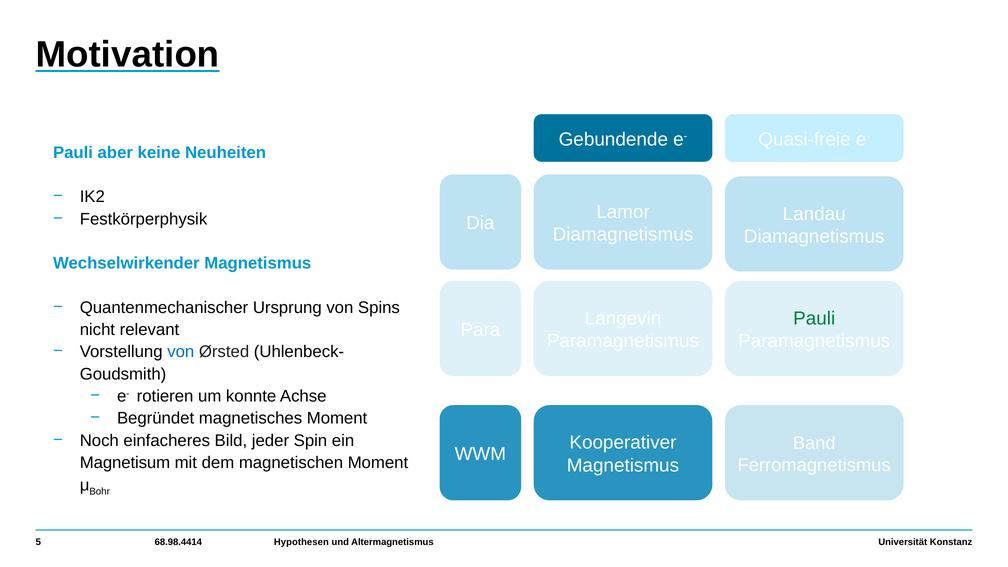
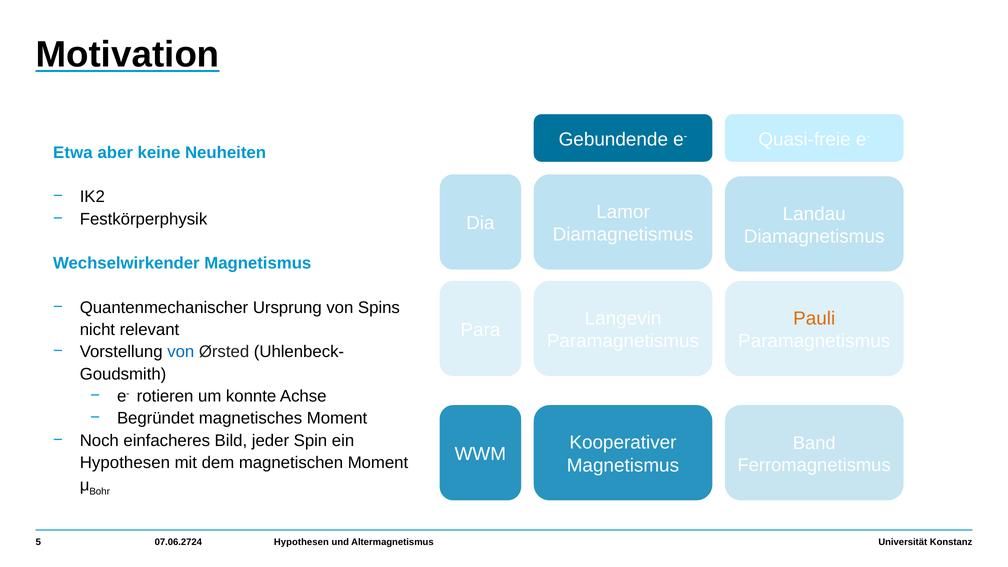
Pauli: Pauli -> Etwa (73, 153)
Pauli colour: green -> orange (814, 318)
Magnetisum: Magnetisum -> Hypothesen (125, 463)
68.98.4414: 68.98.4414 -> 07.06.2724 (178, 542)
